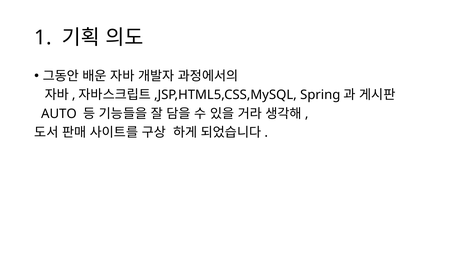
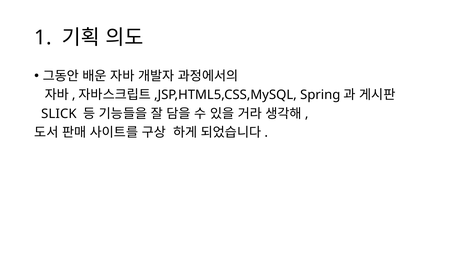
AUTO: AUTO -> SLICK (59, 114)
